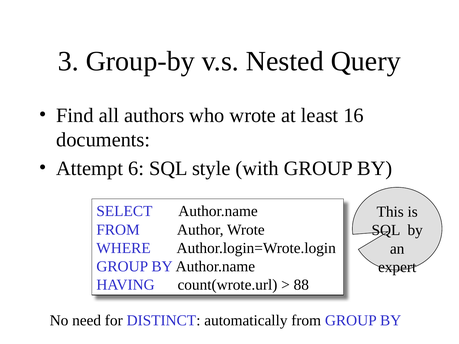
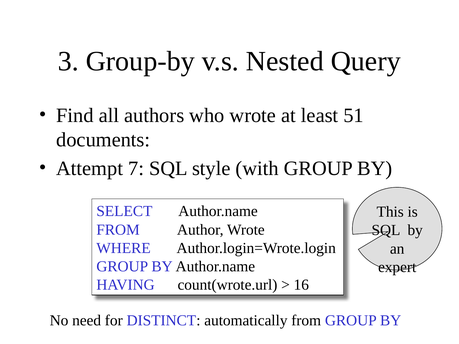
16: 16 -> 51 (354, 115)
6: 6 -> 7 (136, 168)
88: 88 -> 16 (301, 285)
